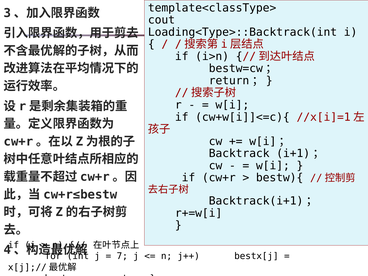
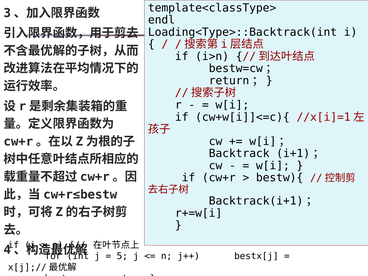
cout: cout -> endl (162, 20)
7: 7 -> 5 (122, 256)
